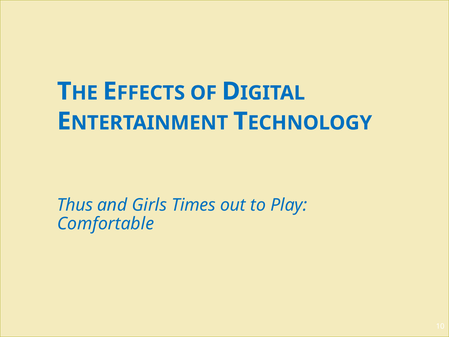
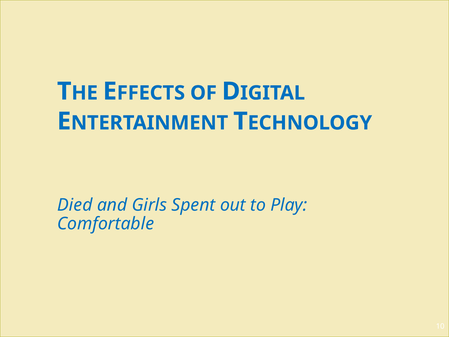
Thus: Thus -> Died (75, 205)
Times: Times -> Spent (193, 205)
